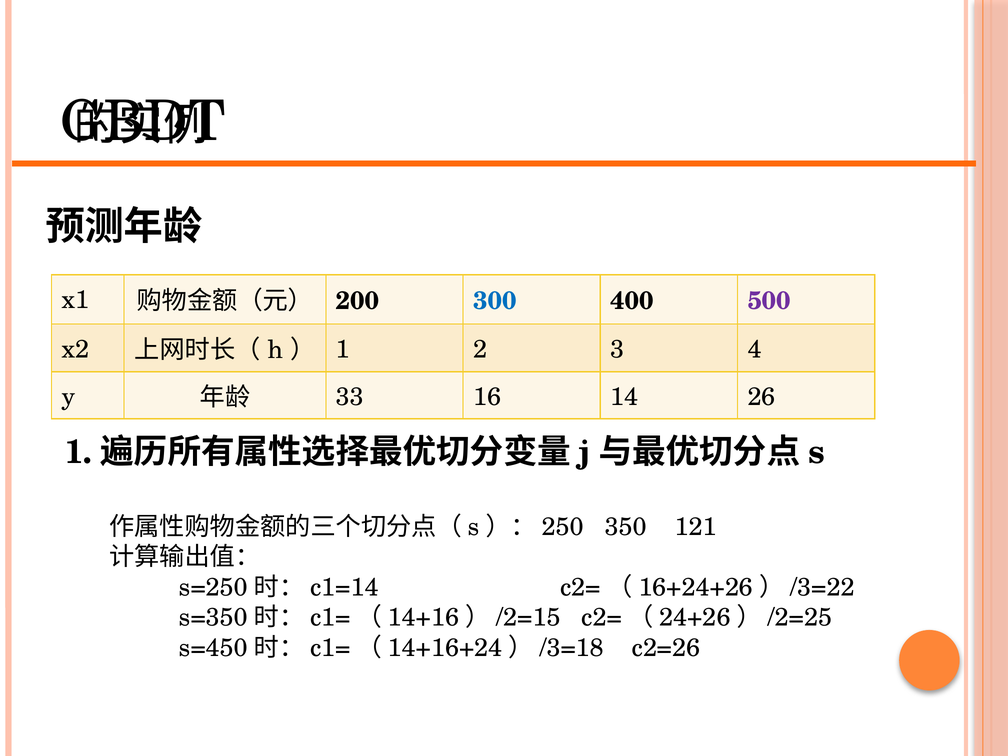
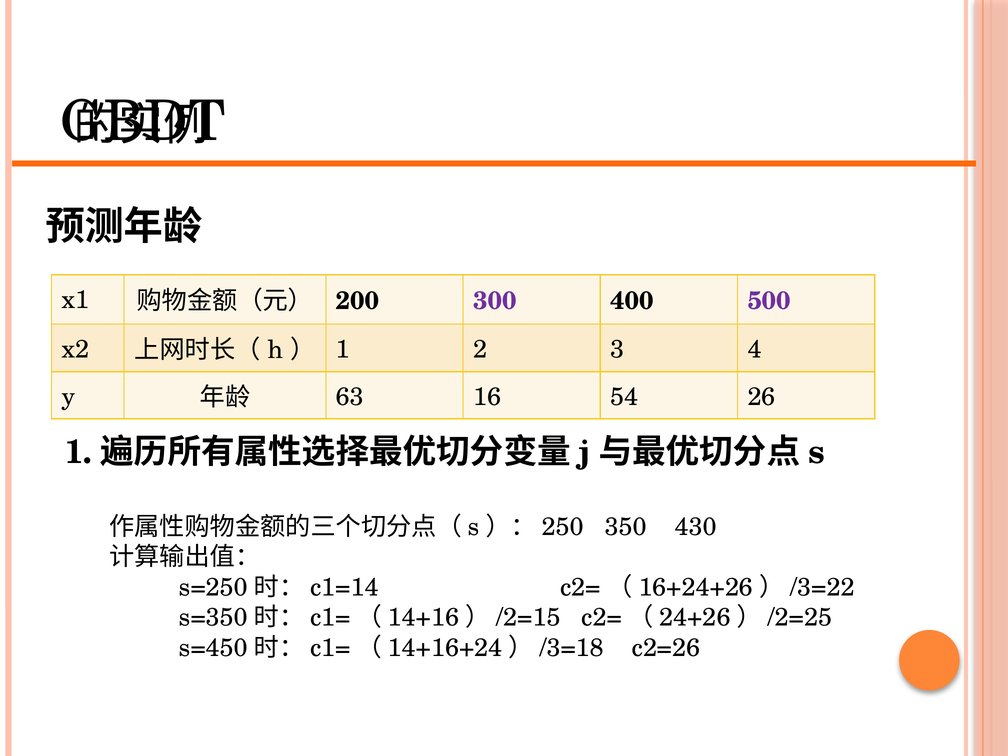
300 colour: blue -> purple (495, 301)
33: 33 -> 63 (350, 397)
14: 14 -> 54 (624, 397)
121: 121 -> 430 (696, 527)
